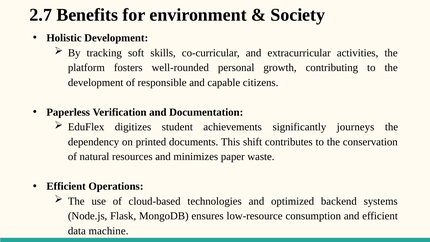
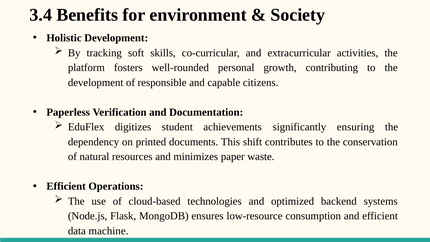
2.7: 2.7 -> 3.4 (41, 15)
journeys: journeys -> ensuring (356, 127)
